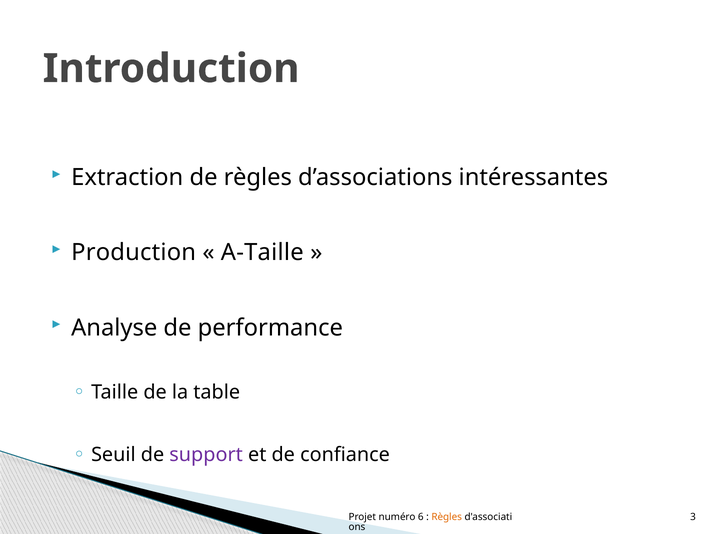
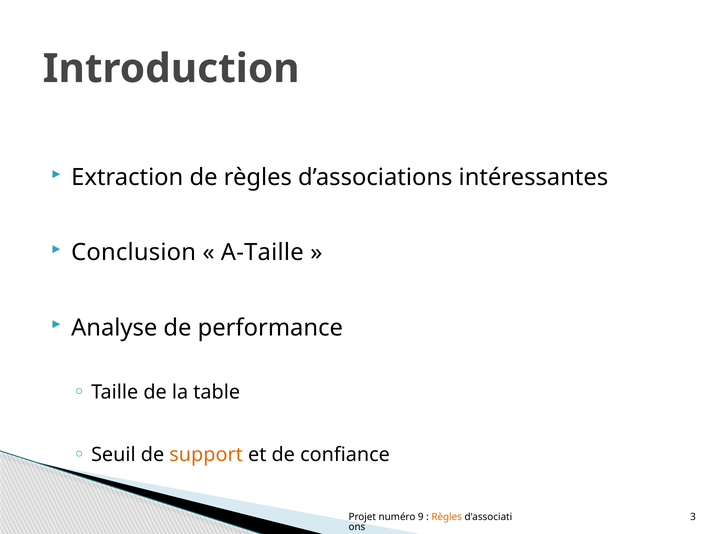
Production: Production -> Conclusion (134, 253)
support colour: purple -> orange (206, 456)
6: 6 -> 9 (421, 518)
